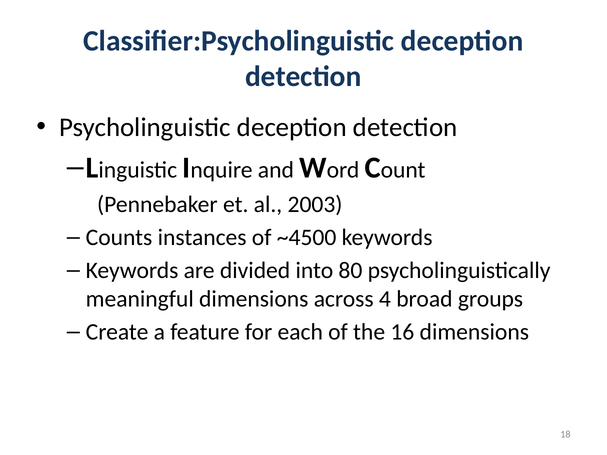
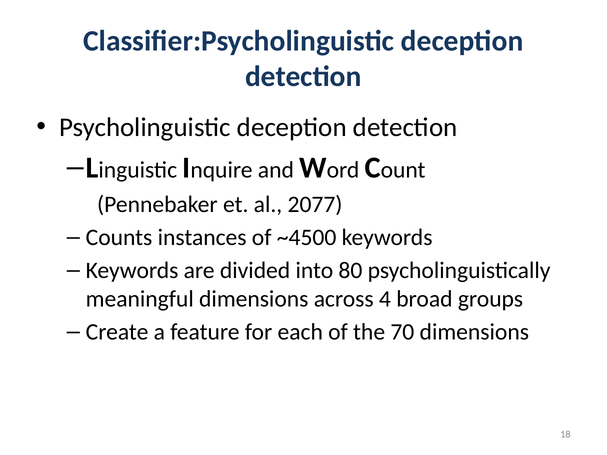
2003: 2003 -> 2077 (315, 205)
16: 16 -> 70 (402, 332)
